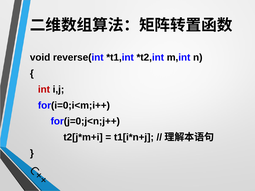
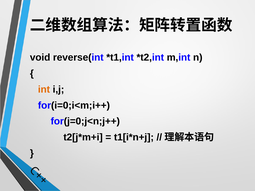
int colour: red -> orange (44, 90)
